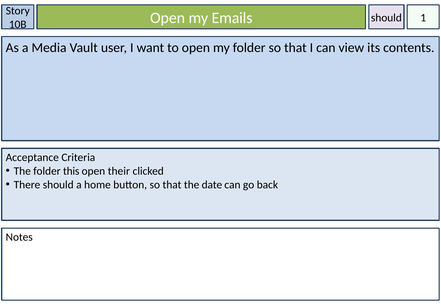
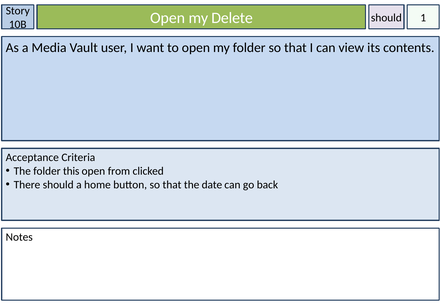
Emails: Emails -> Delete (232, 18)
their: their -> from (119, 171)
